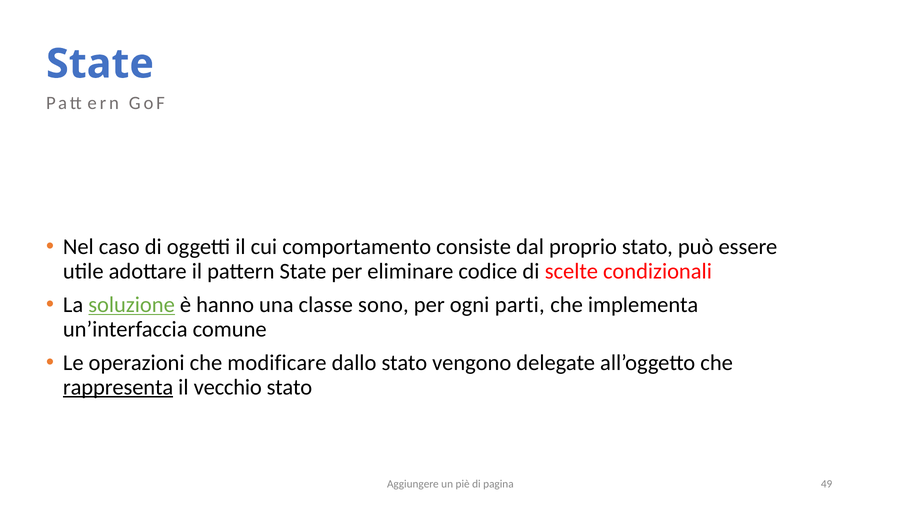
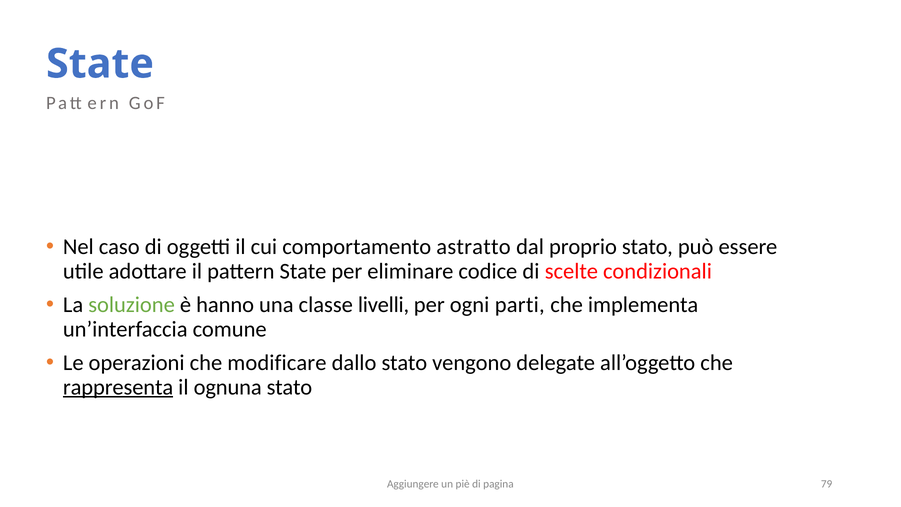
consiste: consiste -> astratto (474, 247)
soluzione underline: present -> none (132, 305)
sono: sono -> livelli (384, 305)
vecchio: vecchio -> ognuna (228, 387)
49: 49 -> 79 (827, 484)
